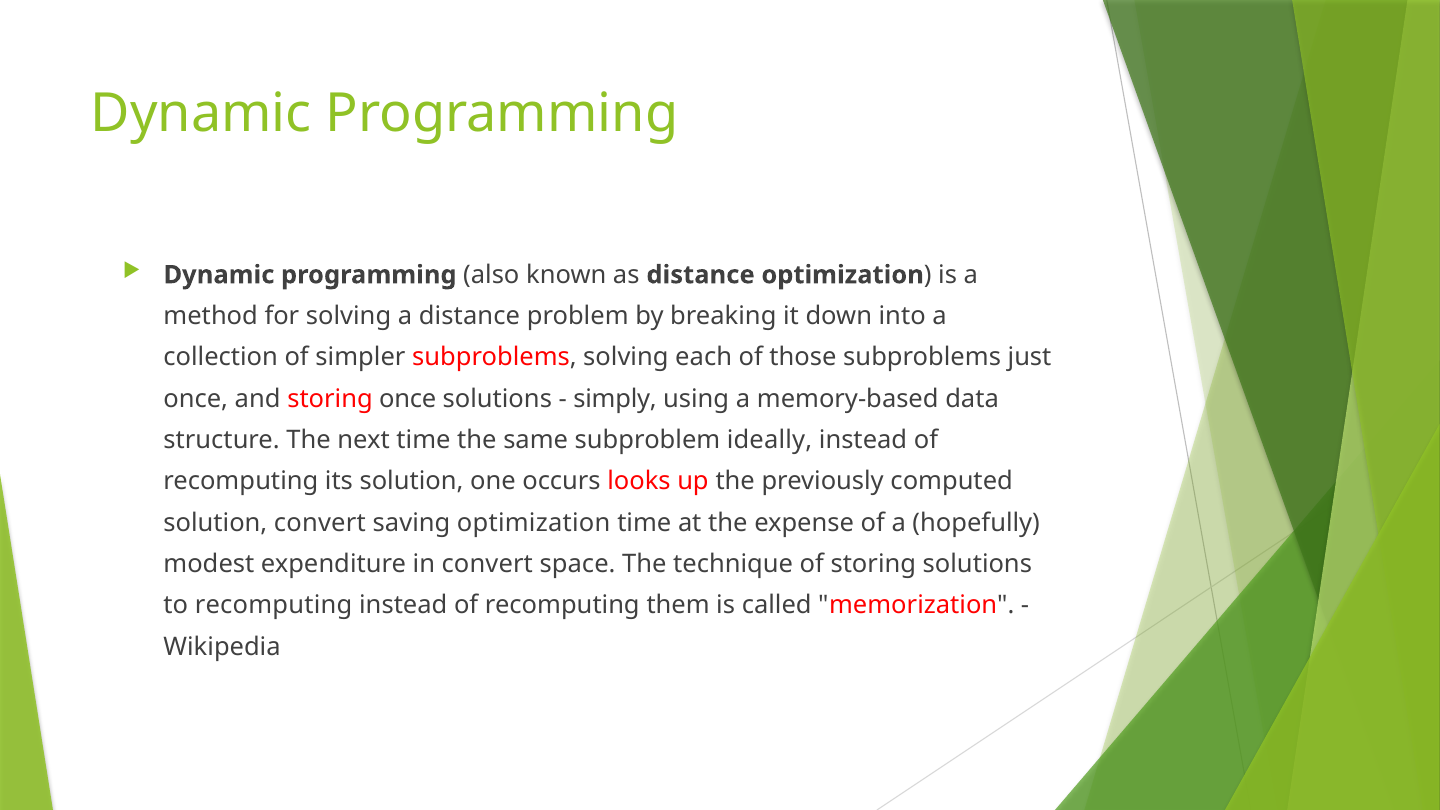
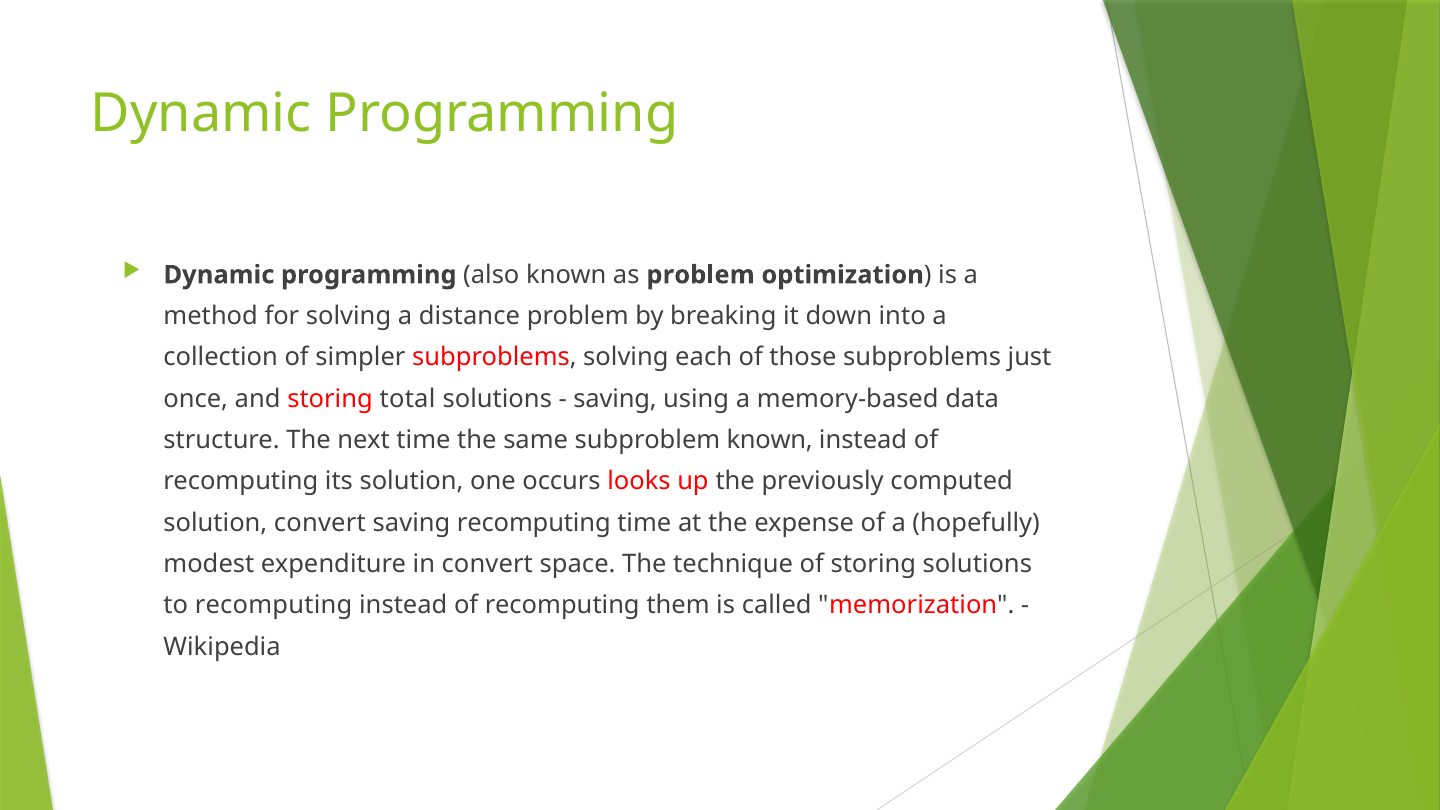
as distance: distance -> problem (700, 275)
storing once: once -> total (407, 399)
simply: simply -> saving (615, 399)
subproblem ideally: ideally -> known (770, 440)
saving optimization: optimization -> recomputing (534, 523)
